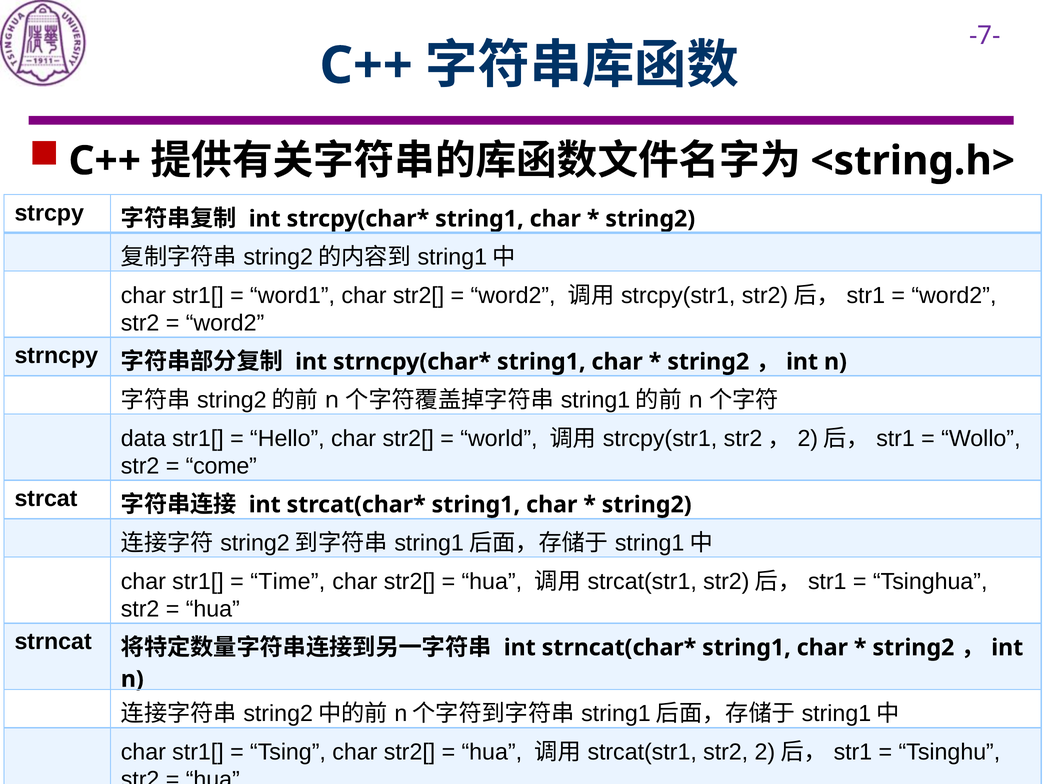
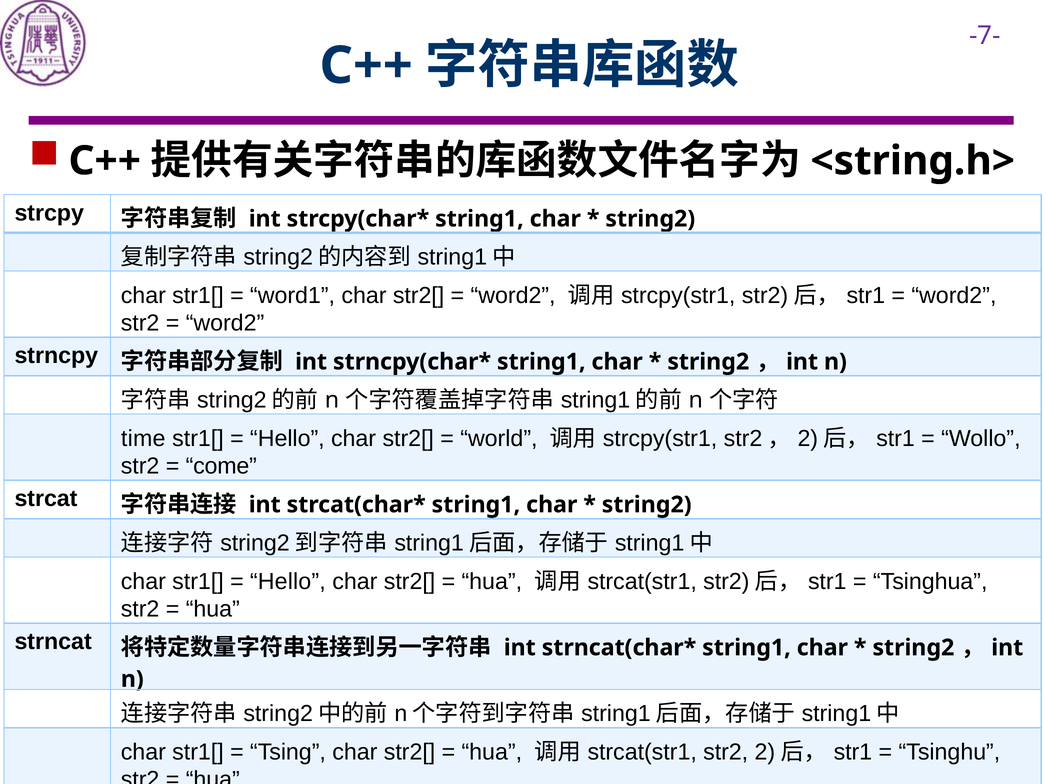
data: data -> time (143, 439)
Time: Time -> Hello (288, 582)
